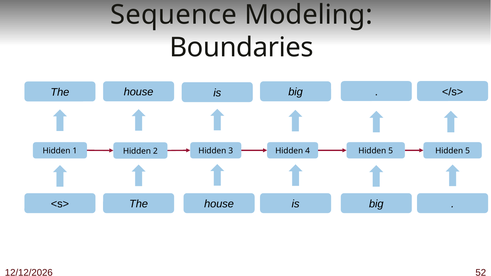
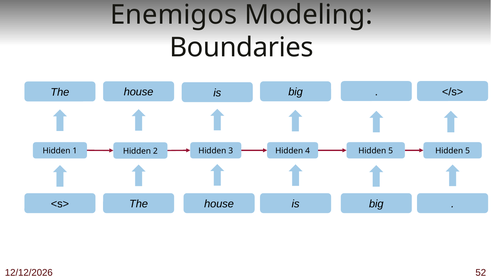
Sequence: Sequence -> Enemigos (174, 15)
